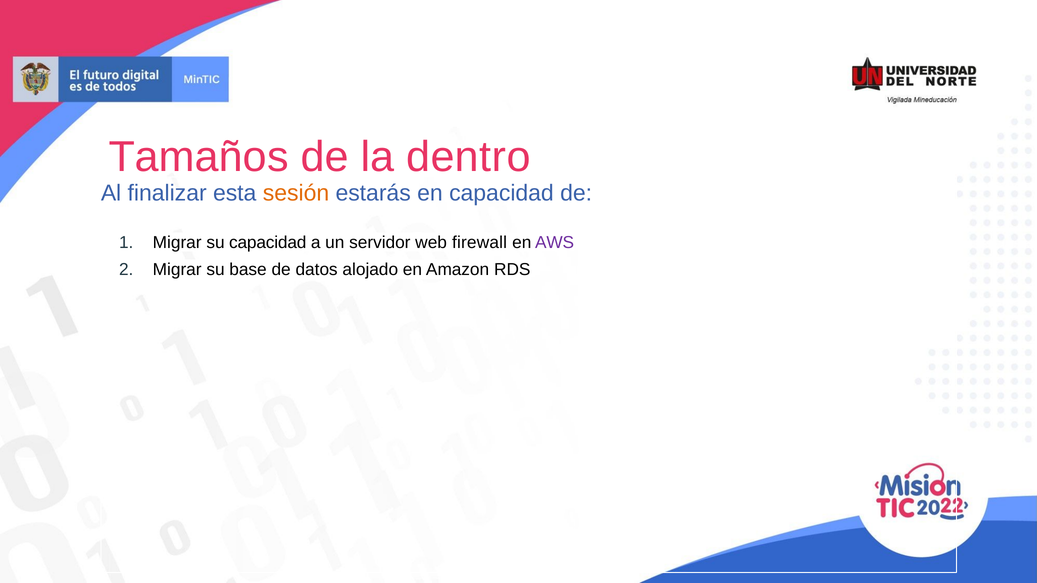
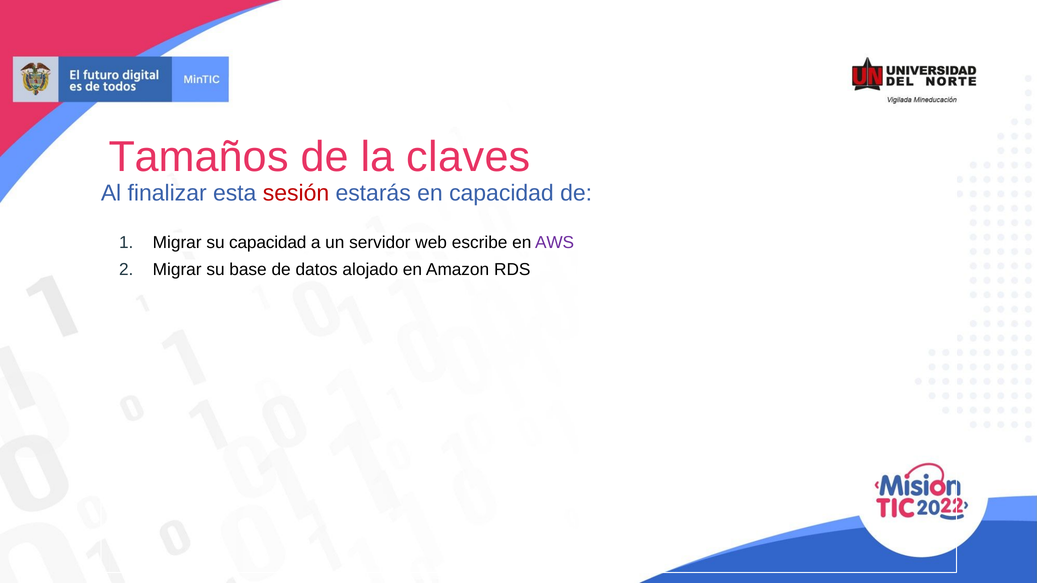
dentro: dentro -> claves (468, 157)
sesión colour: orange -> red (296, 193)
firewall: firewall -> escribe (480, 242)
